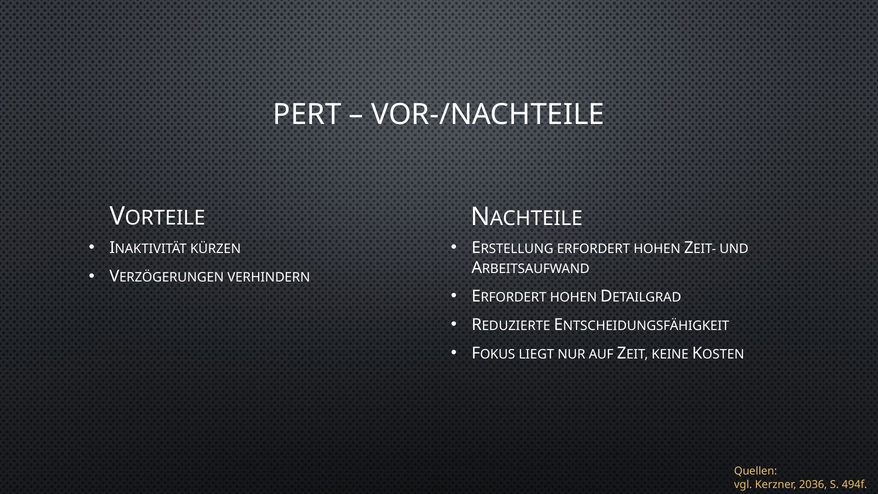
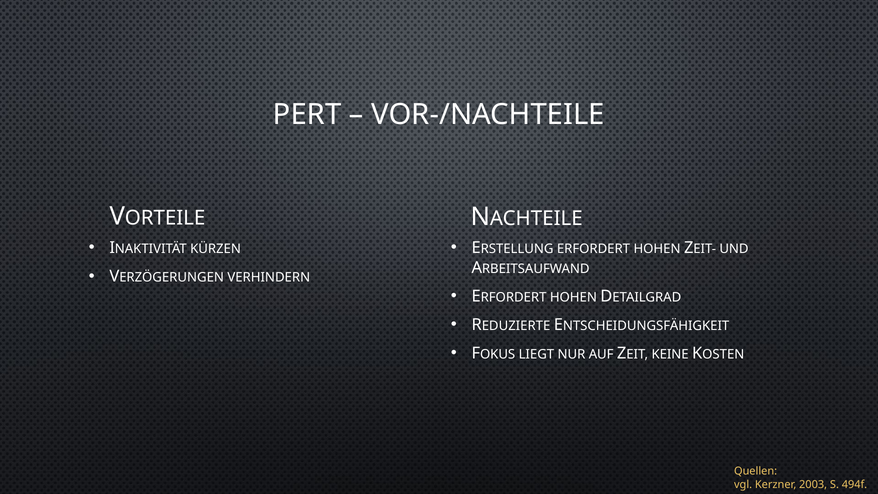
2036: 2036 -> 2003 (813, 484)
